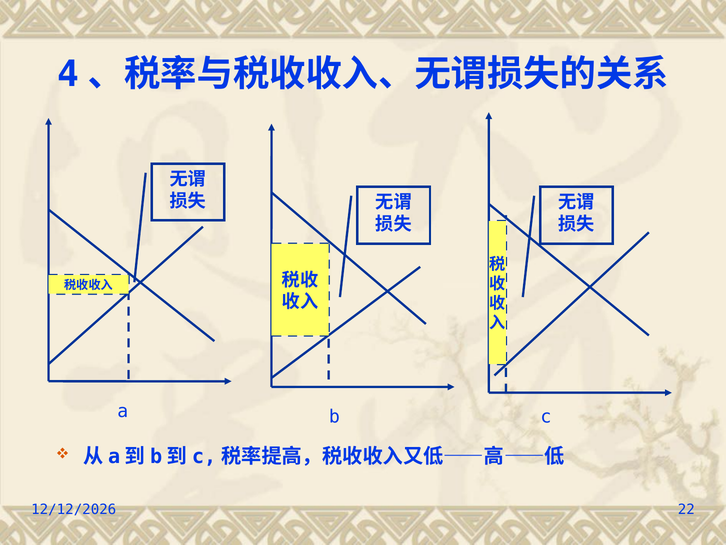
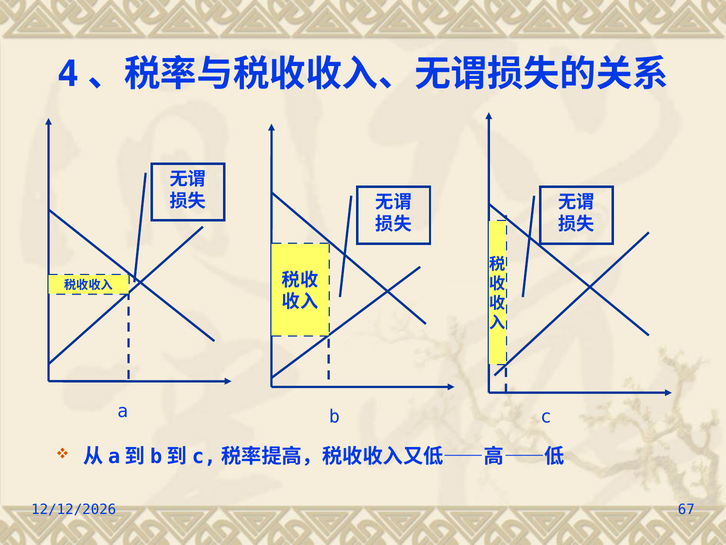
22: 22 -> 67 (686, 509)
